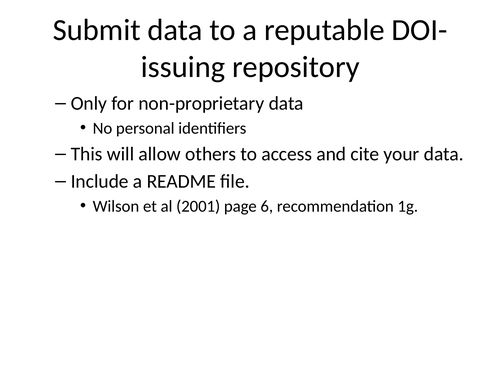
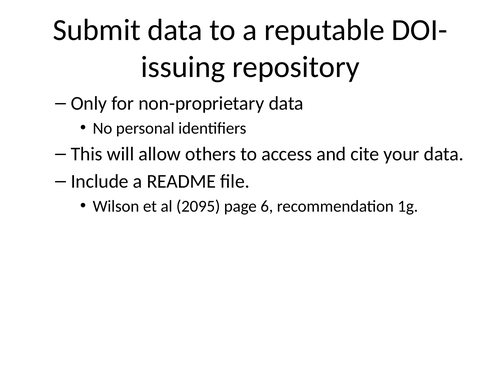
2001: 2001 -> 2095 (198, 206)
